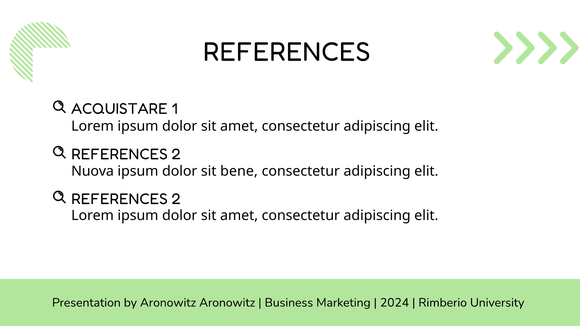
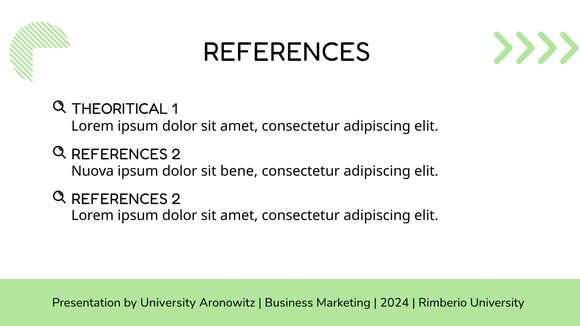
ACQUISTARE: ACQUISTARE -> THEORITICAL (119, 109)
by Aronowitz: Aronowitz -> University (168, 303)
